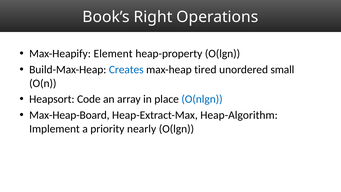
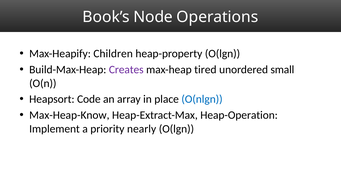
Right: Right -> Node (153, 17)
Element: Element -> Children (113, 54)
Creates colour: blue -> purple (126, 70)
Max-Heap-Board: Max-Heap-Board -> Max-Heap-Know (69, 115)
Heap-Algorithm: Heap-Algorithm -> Heap-Operation (239, 115)
